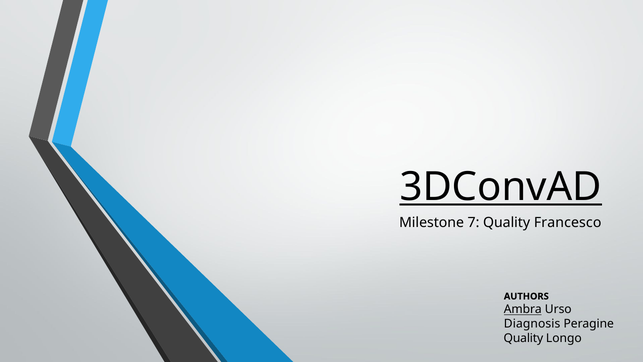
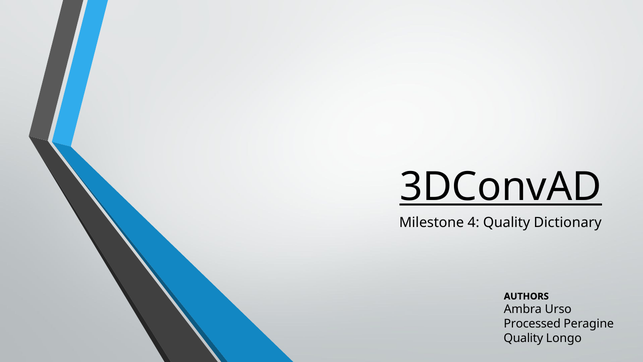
7: 7 -> 4 (474, 223)
Francesco: Francesco -> Dictionary (568, 223)
Ambra underline: present -> none (523, 309)
Diagnosis: Diagnosis -> Processed (532, 324)
